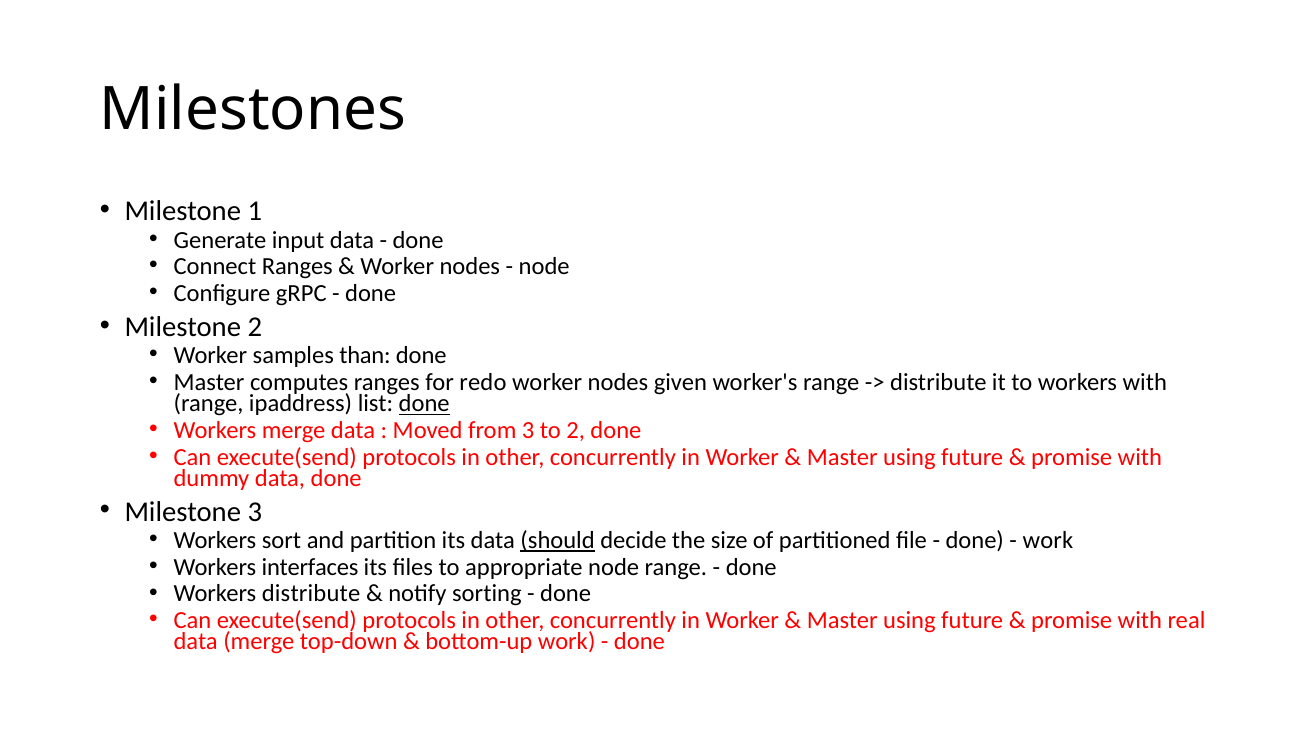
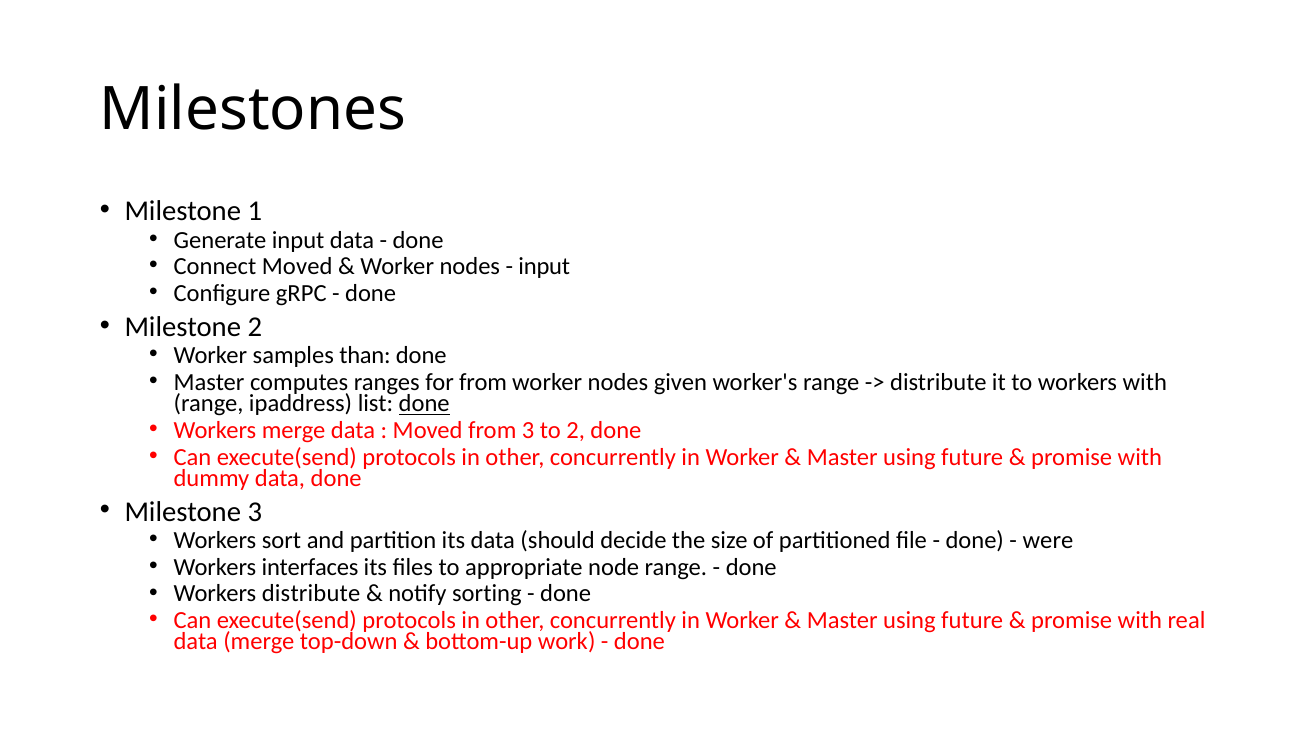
Connect Ranges: Ranges -> Moved (297, 267)
node: node -> input (544, 267)
for redo: redo -> from (483, 383)
should underline: present -> none (558, 541)
work: work -> were (1048, 541)
